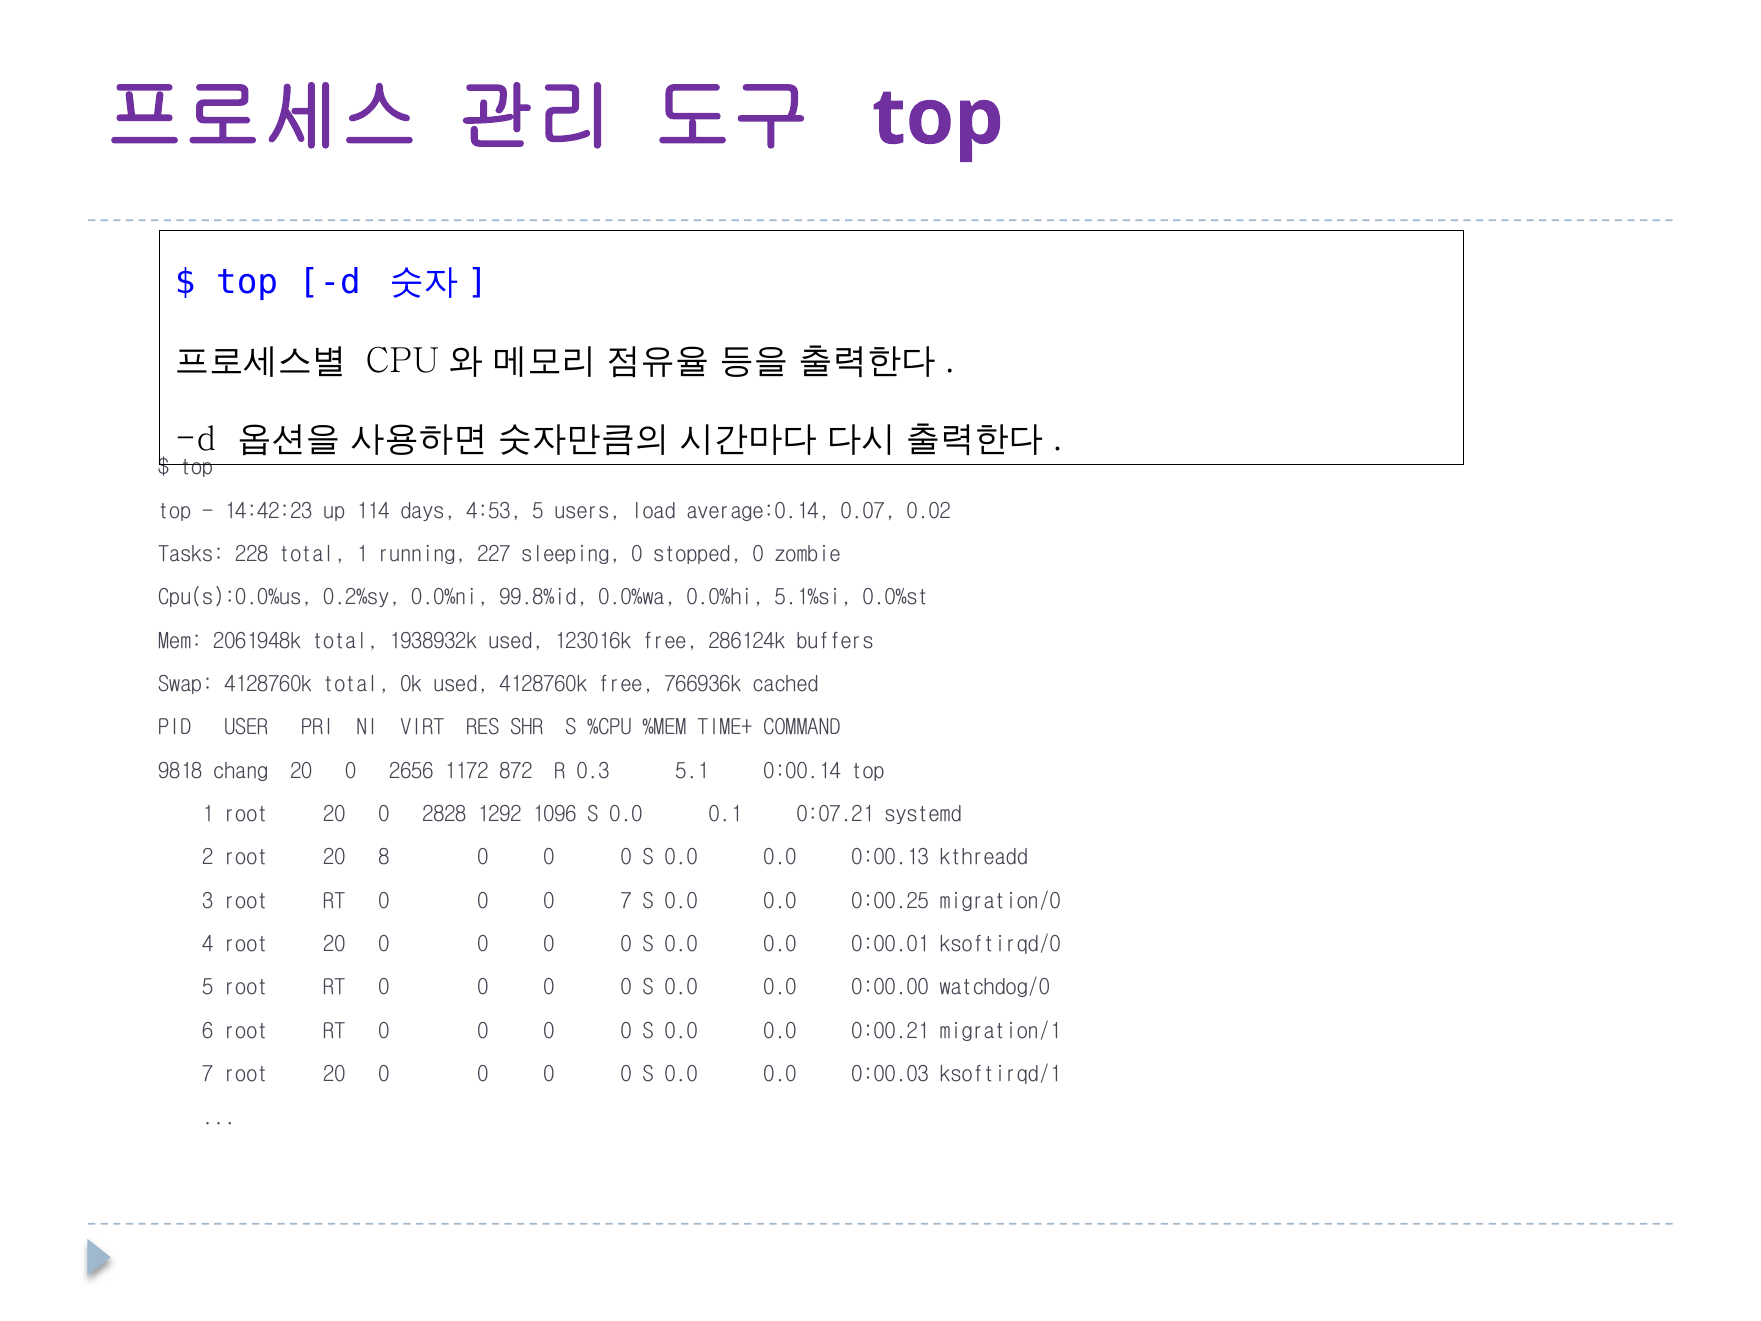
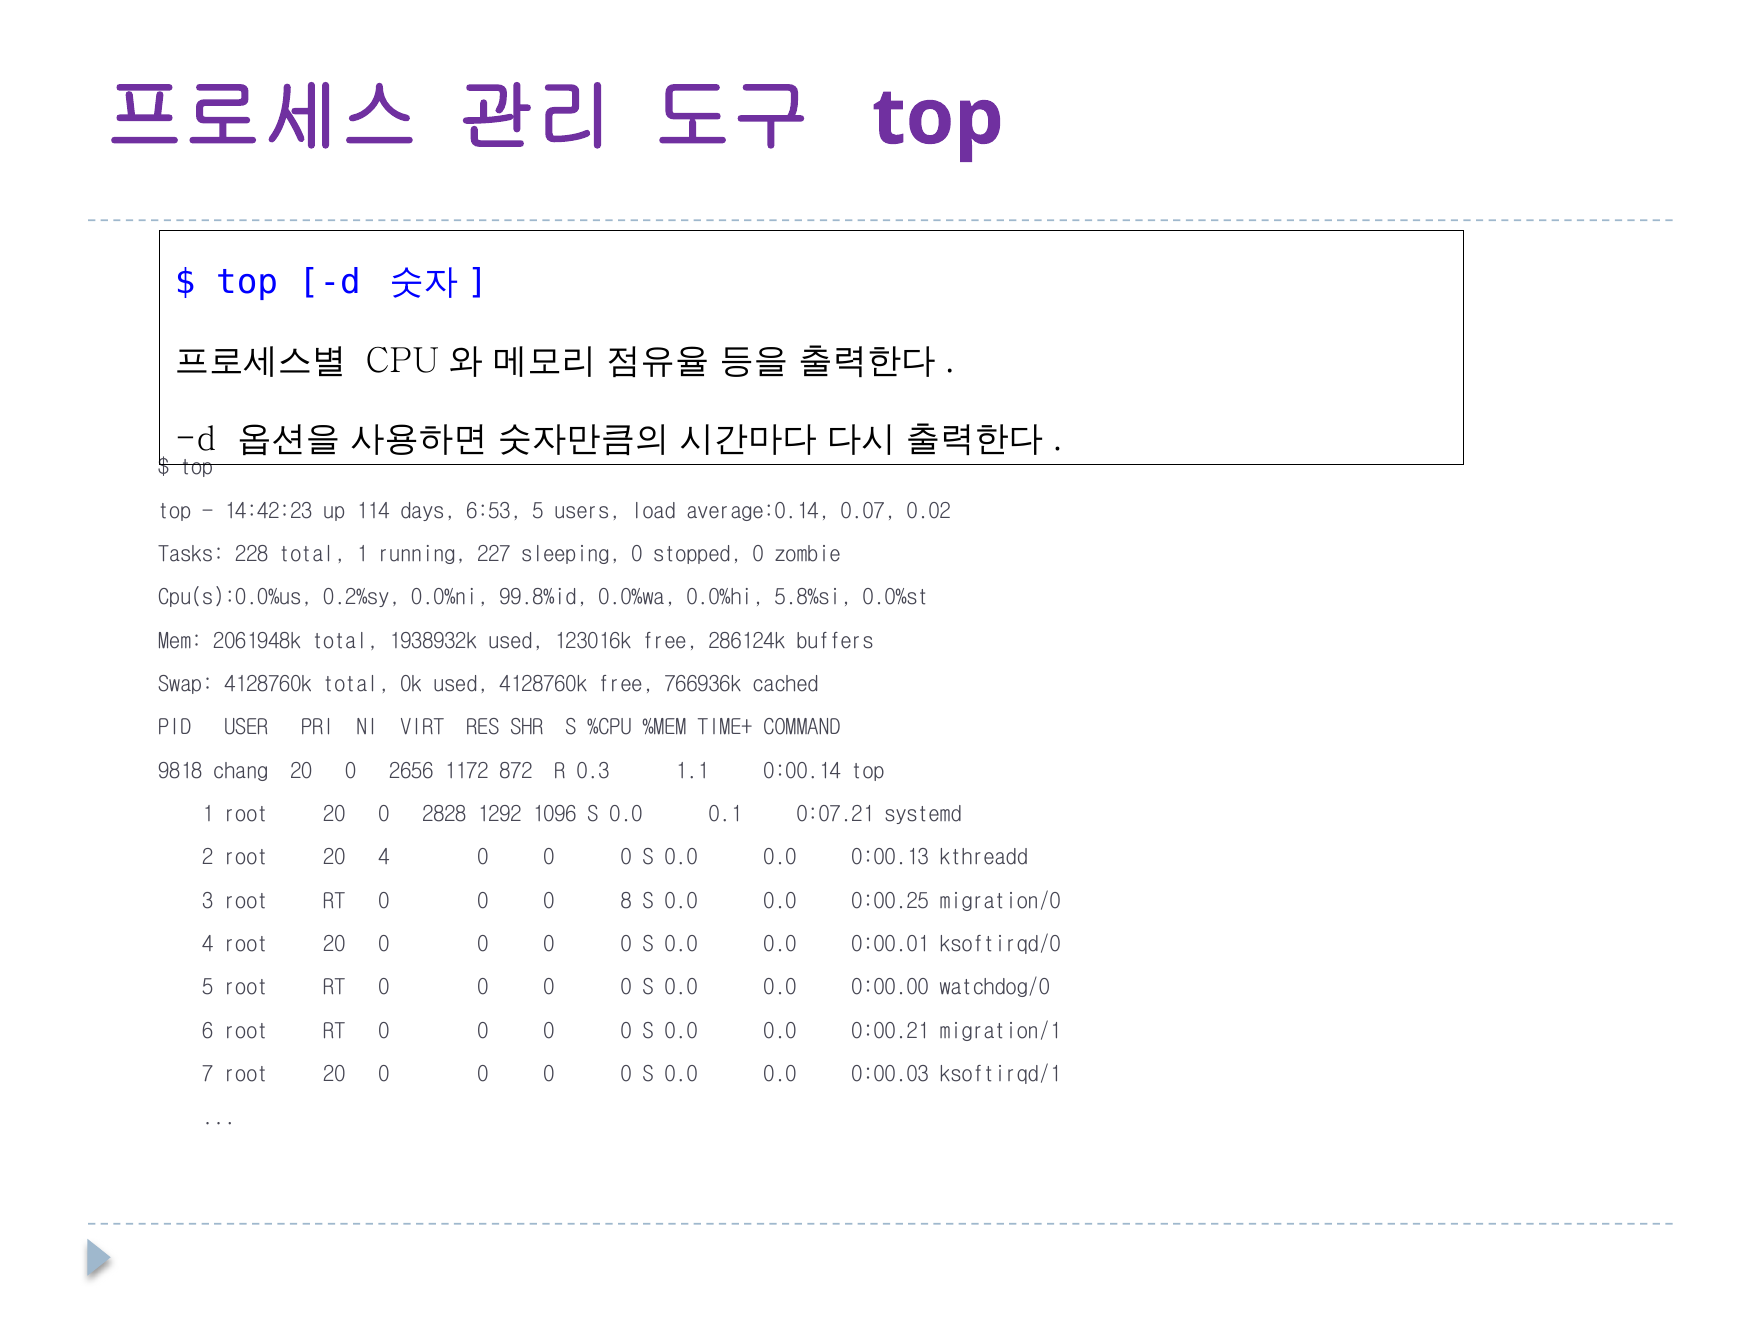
4:53: 4:53 -> 6:53 (494, 511)
5.1%si: 5.1%si -> 5.8%si (813, 597)
5.1: 5.1 -> 1.1 (692, 771)
20 8: 8 -> 4 (384, 857)
0 7: 7 -> 8 (626, 901)
